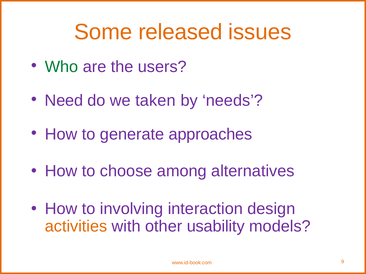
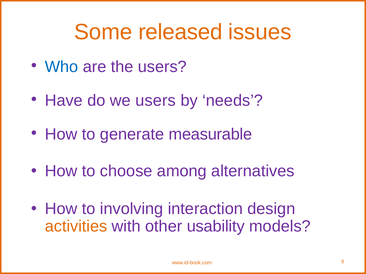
Who colour: green -> blue (62, 67)
Need: Need -> Have (64, 101)
we taken: taken -> users (156, 101)
approaches: approaches -> measurable (210, 134)
